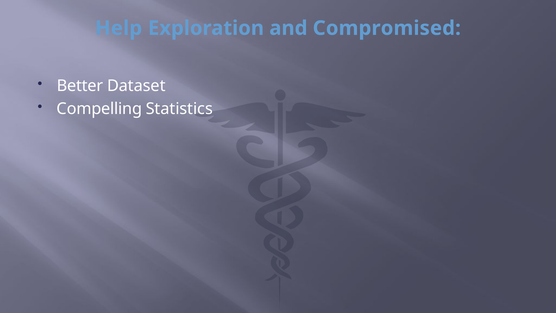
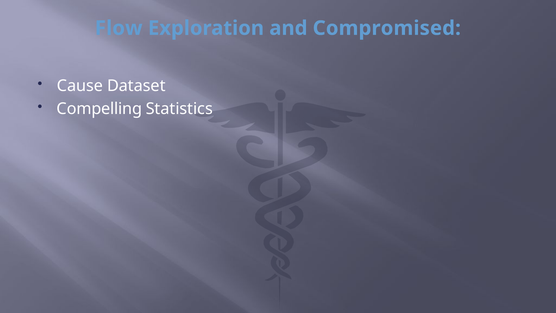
Help: Help -> Flow (119, 28)
Better: Better -> Cause (80, 86)
